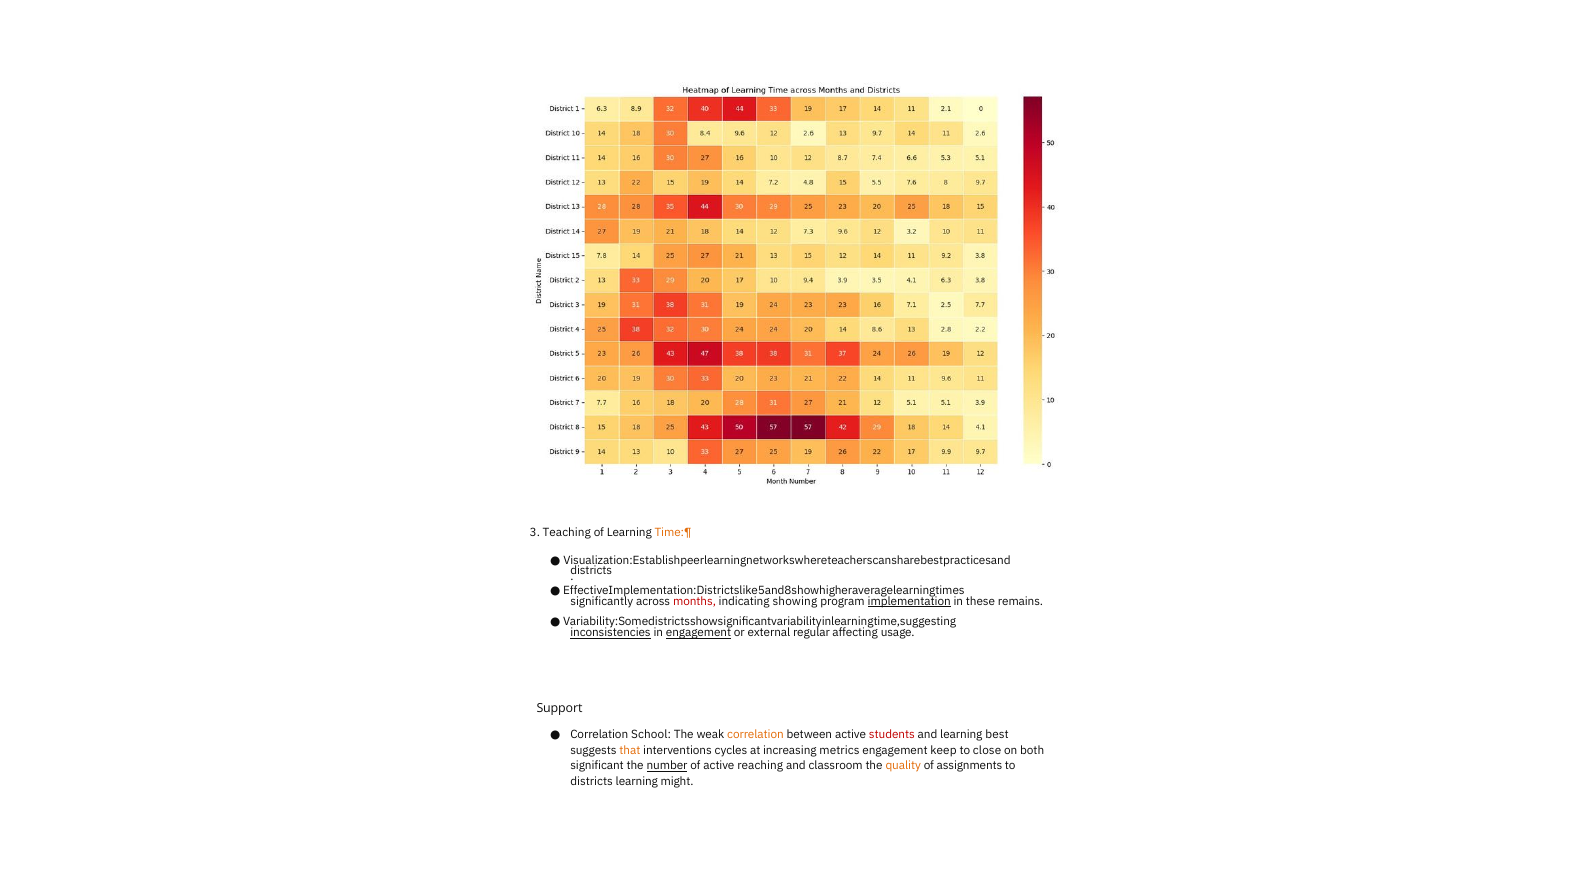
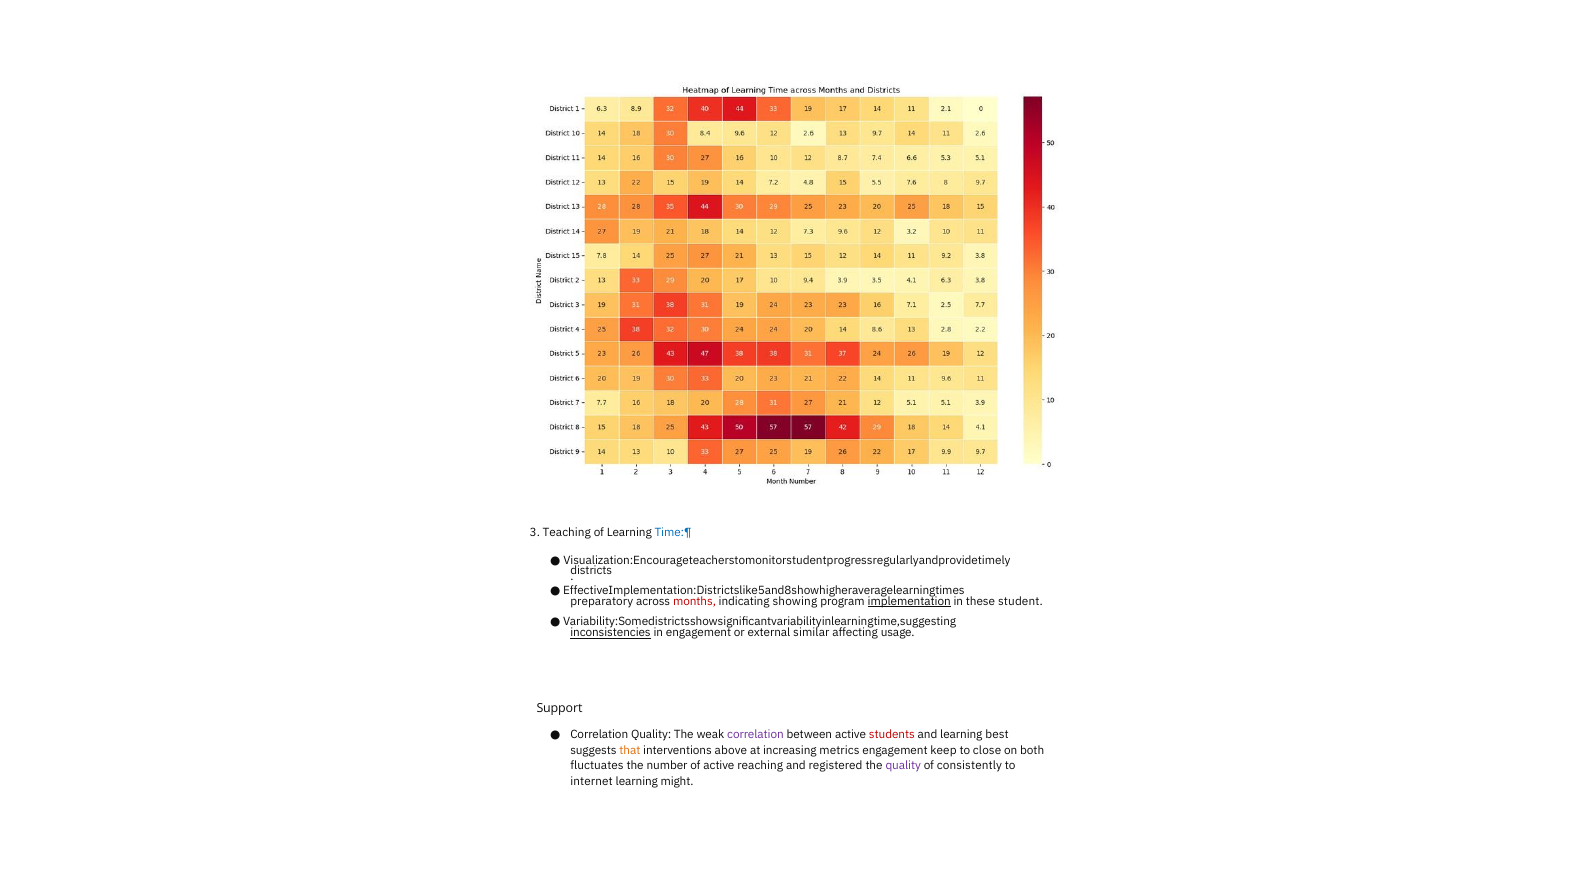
Time:¶ colour: orange -> blue (673, 533)
Visualization:Establishpeerlearningnetworkswhereteacherscansharebestpracticesand: Visualization:Establishpeerlearningnetworkswhereteacherscansharebestpracticesand -> Visualization:Encourageteacherstomonitorstudentprogressregularlyandprovidetimely (787, 561)
significantly: significantly -> preparatory (602, 602)
remains: remains -> student (1020, 602)
engagement underline: present -> none (699, 633)
regular: regular -> similar (811, 633)
Correlation School: School -> Quality (651, 735)
correlation colour: orange -> purple (755, 735)
cycles: cycles -> above (731, 751)
significant: significant -> fluctuates (597, 766)
number underline: present -> none (667, 766)
classroom: classroom -> registered (836, 766)
quality colour: orange -> purple (903, 766)
assignments: assignments -> consistently (969, 766)
districts: districts -> internet (592, 782)
